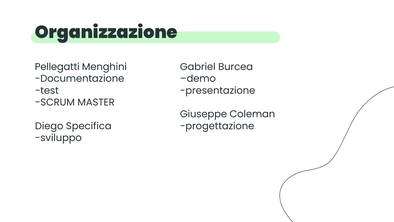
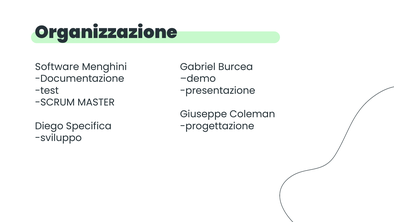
Pellegatti: Pellegatti -> Software (57, 67)
